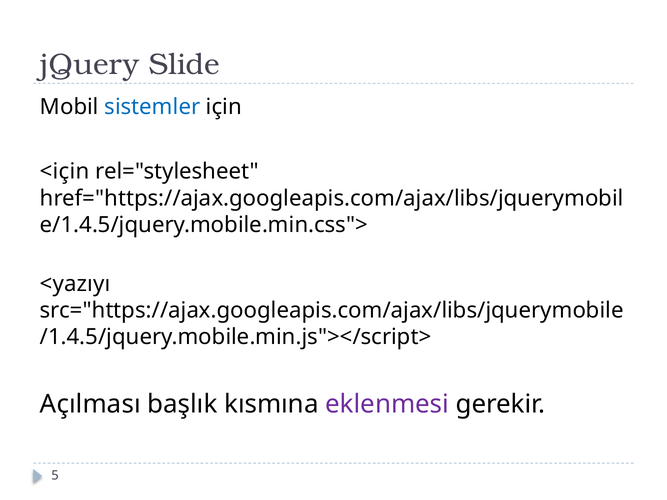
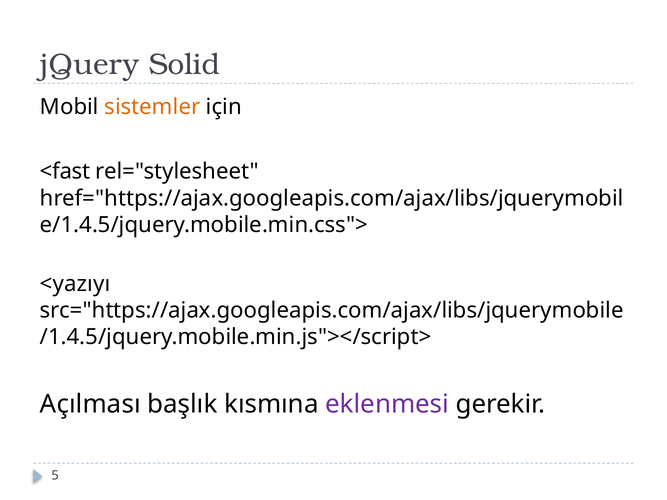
Slide: Slide -> Solid (184, 64)
sistemler colour: blue -> orange (152, 107)
<için: <için -> <fast (65, 172)
